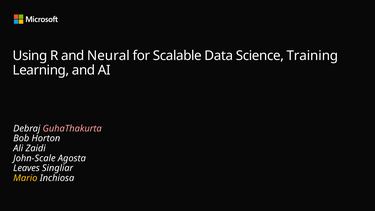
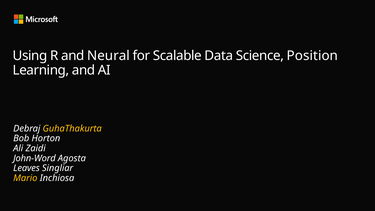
Training: Training -> Position (312, 56)
GuhaThakurta colour: pink -> yellow (72, 128)
John-Scale: John-Scale -> John-Word (34, 158)
